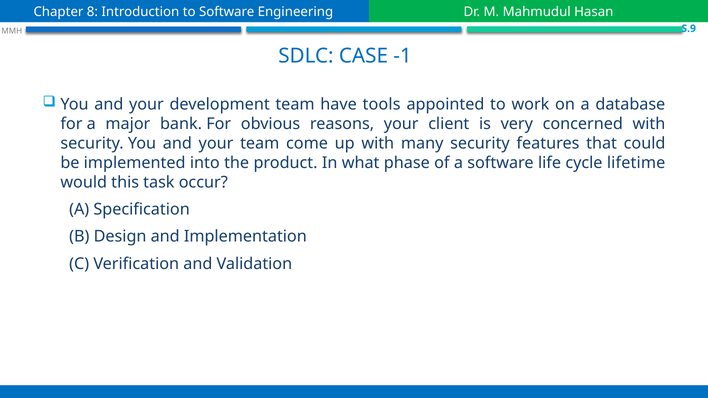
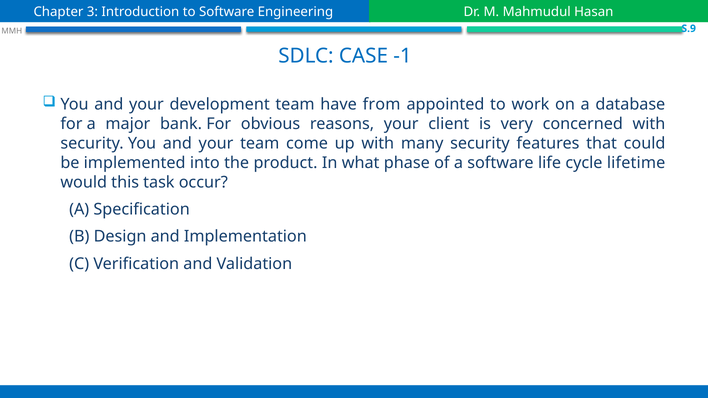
8: 8 -> 3 (92, 12)
tools: tools -> from (382, 105)
